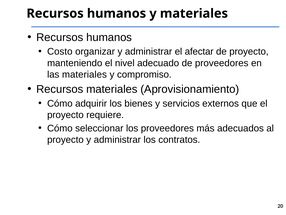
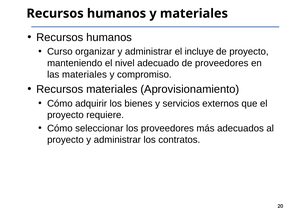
Costo: Costo -> Curso (60, 51)
afectar: afectar -> incluye (199, 51)
